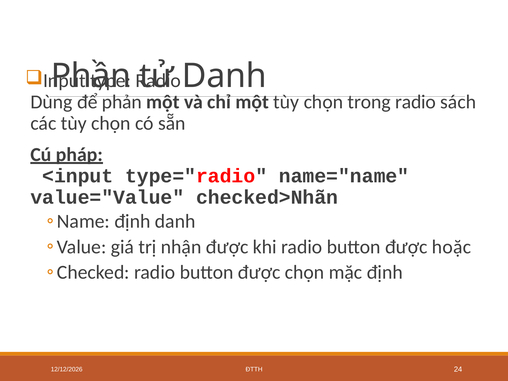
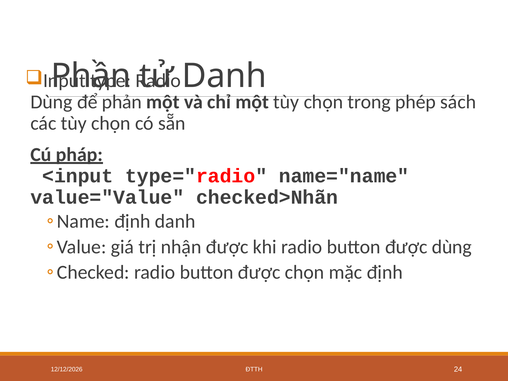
trong radio: radio -> phép (416, 102)
được hoặc: hoặc -> dùng (452, 247)
